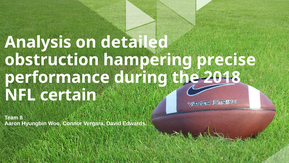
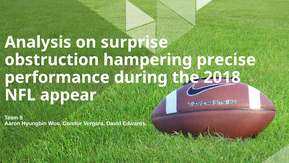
detailed: detailed -> surprise (134, 42)
certain: certain -> appear (68, 95)
